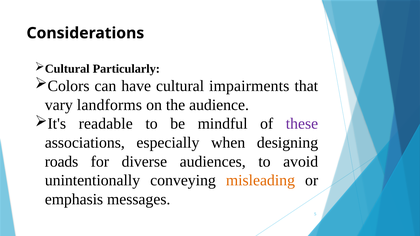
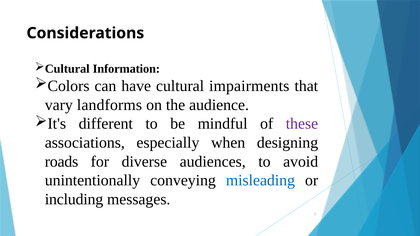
Particularly: Particularly -> Information (126, 69)
readable: readable -> different (106, 124)
misleading colour: orange -> blue (260, 181)
emphasis: emphasis -> including (74, 199)
